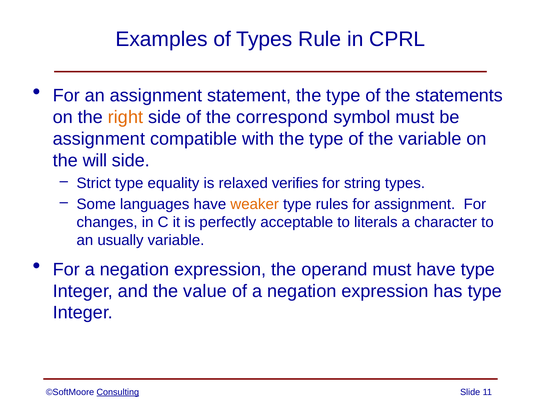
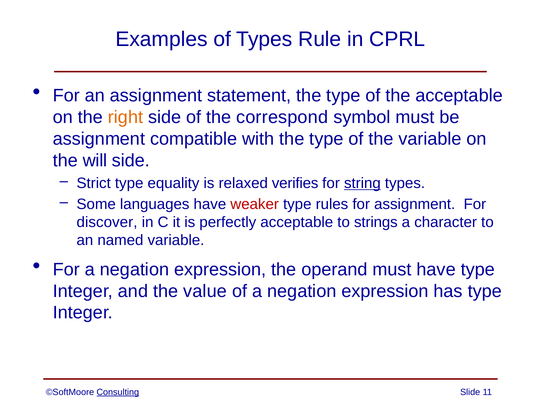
the statements: statements -> acceptable (459, 95)
string underline: none -> present (362, 183)
weaker colour: orange -> red (255, 204)
changes: changes -> discover (107, 222)
literals: literals -> strings (376, 222)
usually: usually -> named (120, 240)
